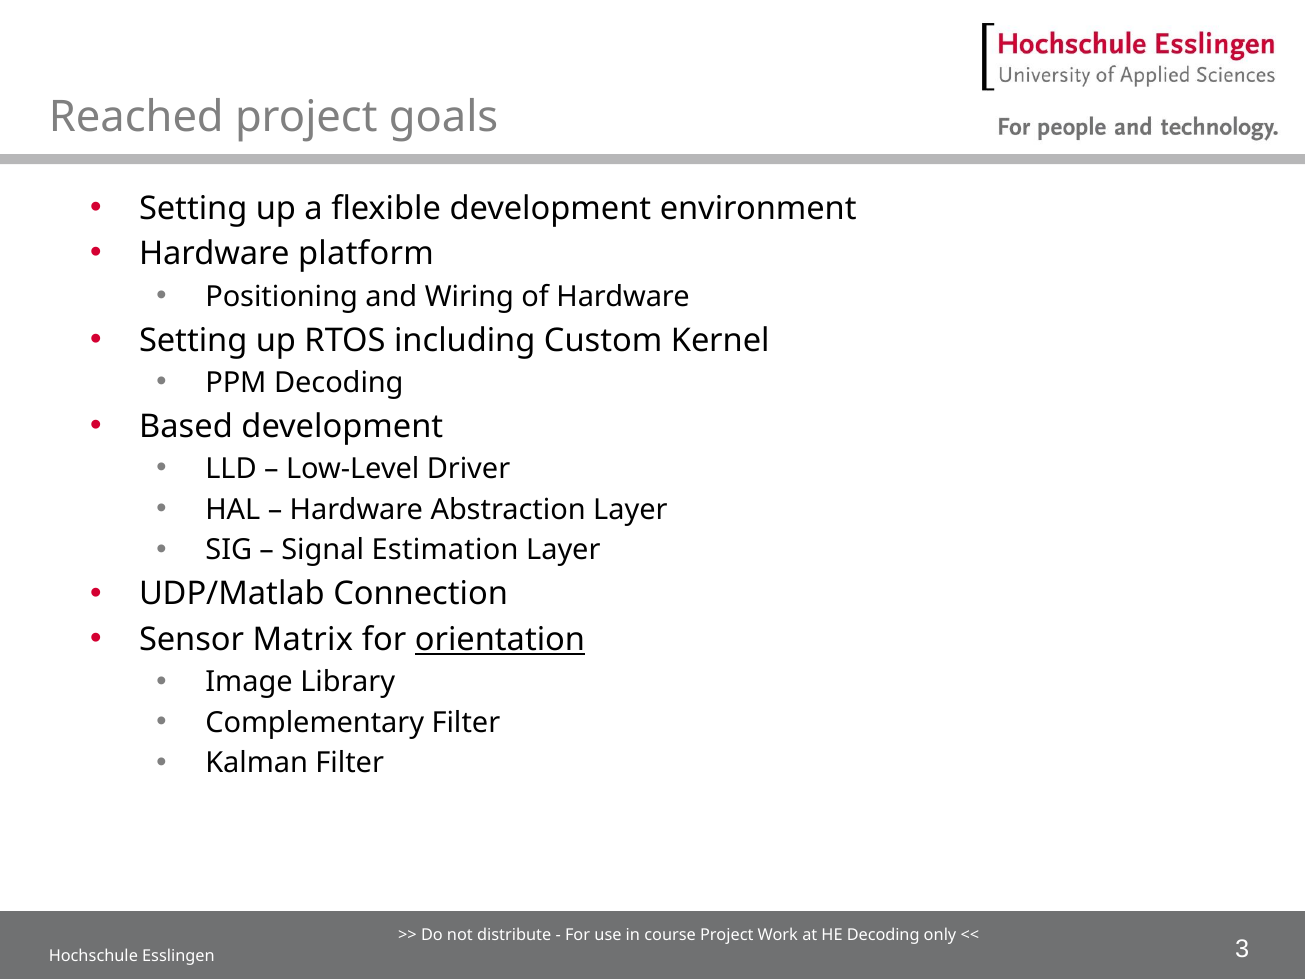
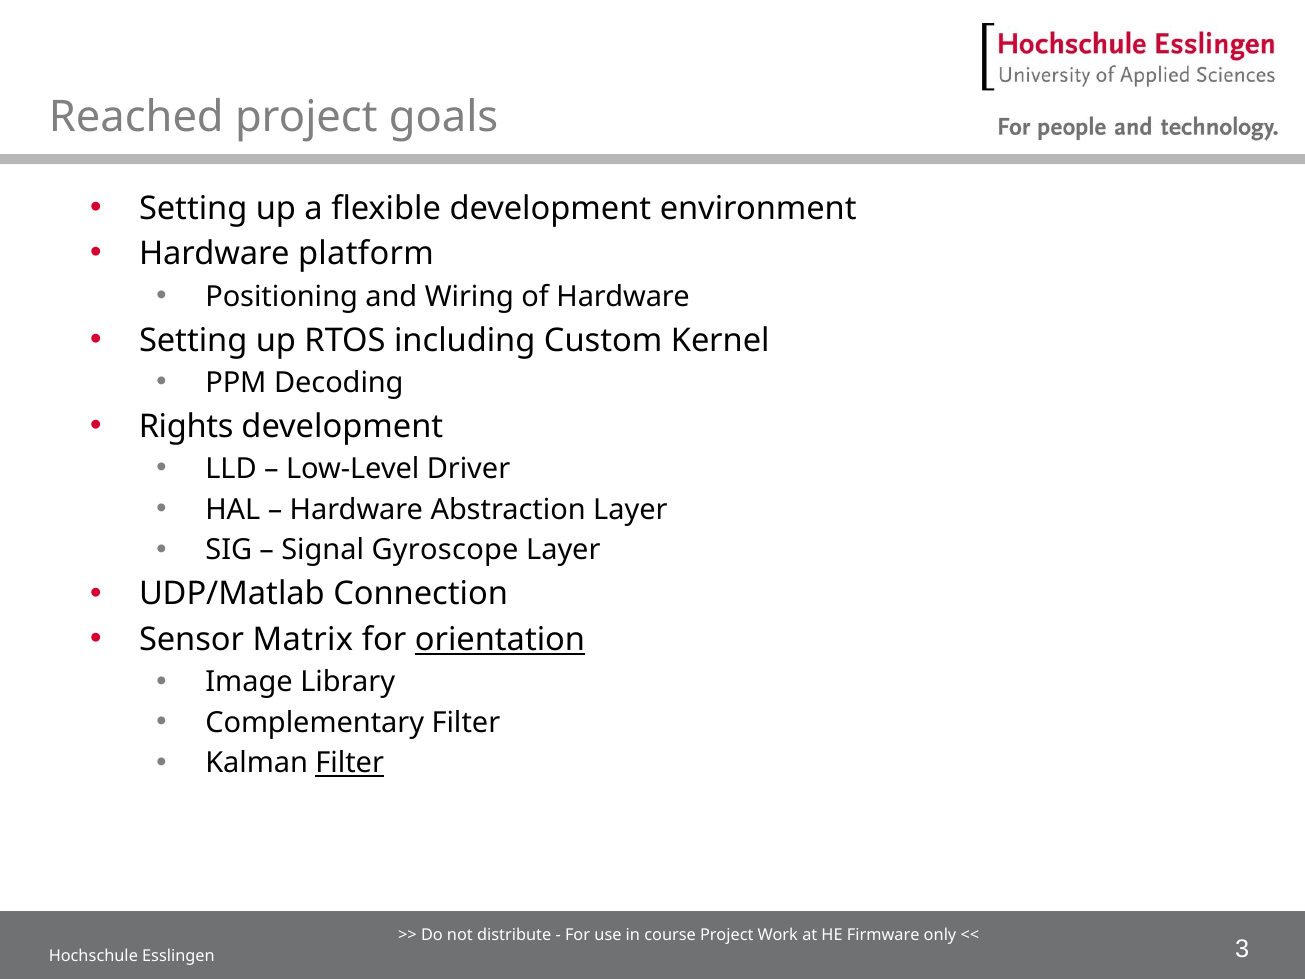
Based: Based -> Rights (186, 426)
Estimation: Estimation -> Gyroscope (445, 550)
Filter underline: none -> present (350, 763)
Decoding: Decoding -> Firmware (883, 935)
